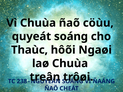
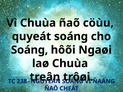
Thaùc: Thaùc -> Soáng (30, 50)
